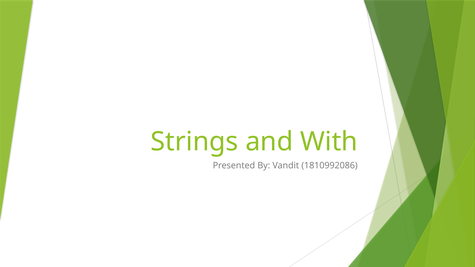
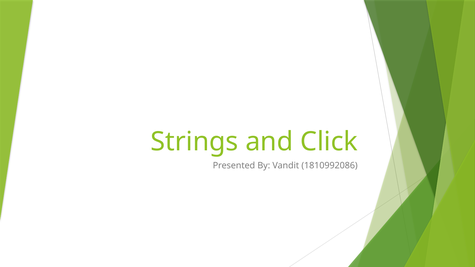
With: With -> Click (329, 142)
